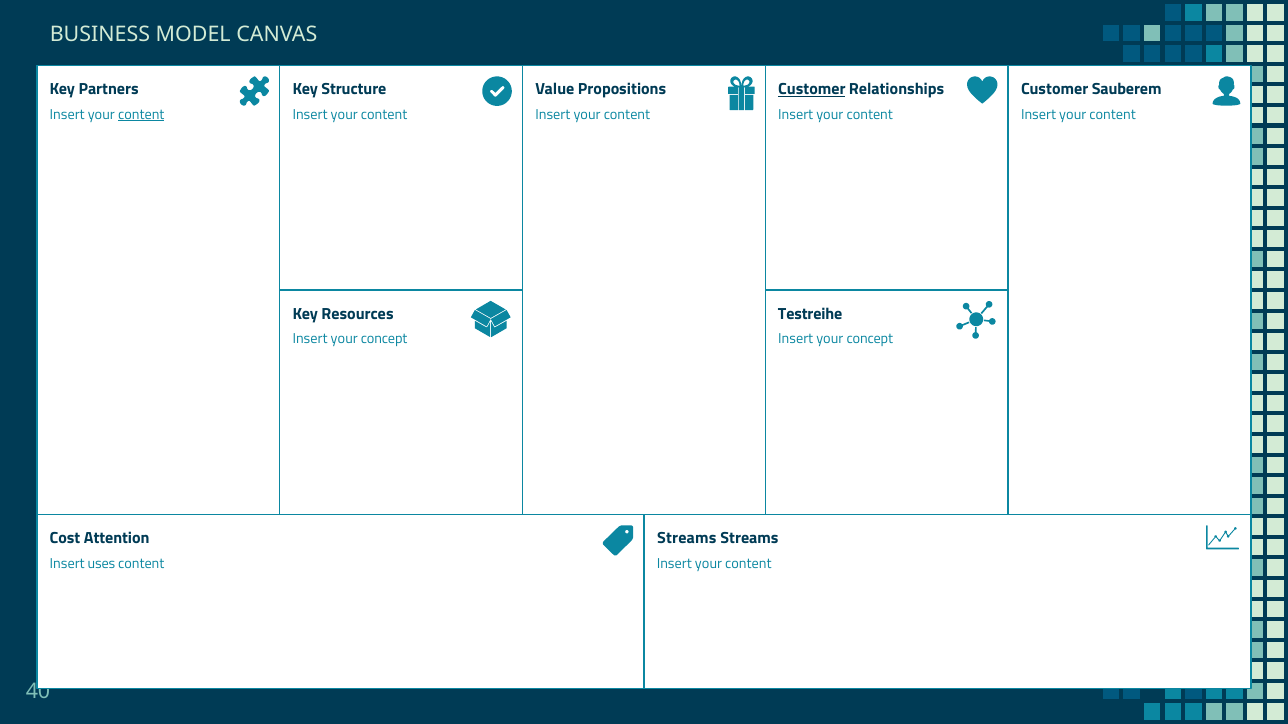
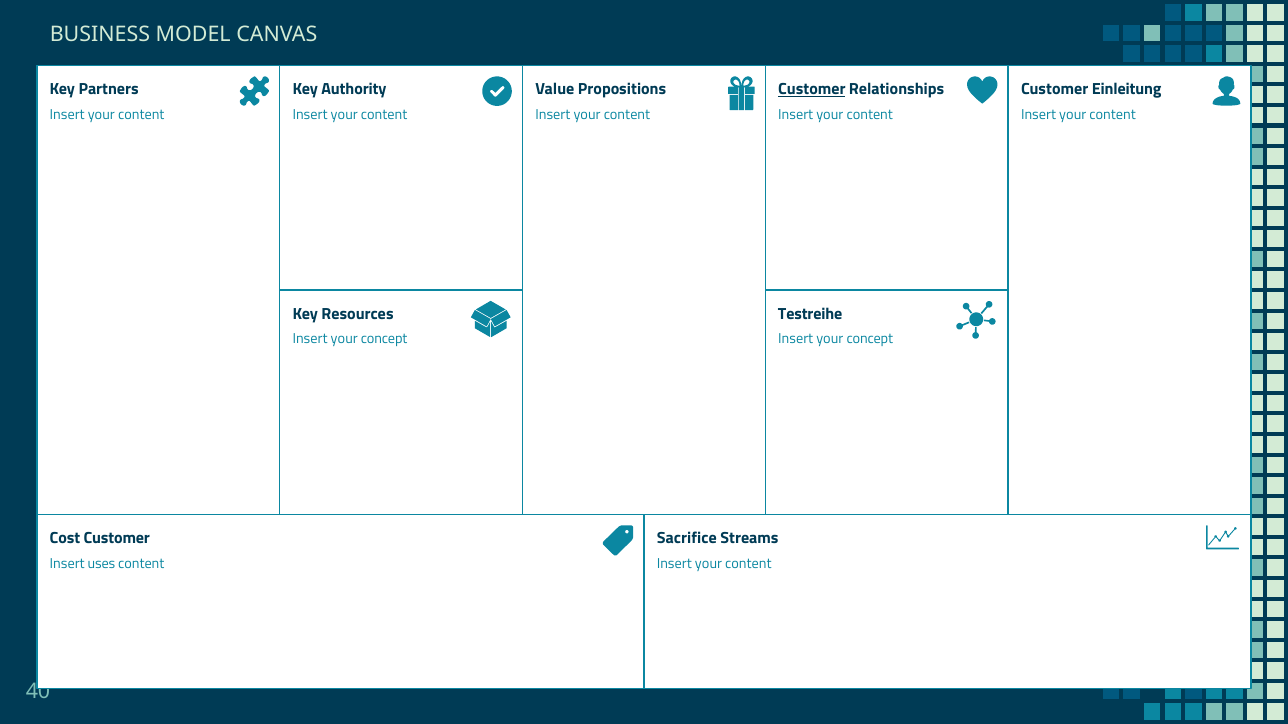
Structure: Structure -> Authority (354, 89)
Sauberem: Sauberem -> Einleitung (1127, 89)
content underline: present -> none (141, 115)
Cost Attention: Attention -> Customer (117, 539)
Streams: Streams -> Sacrifice (687, 539)
